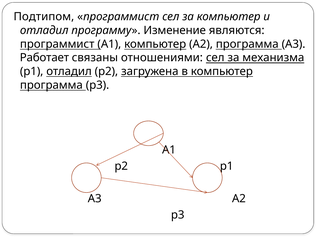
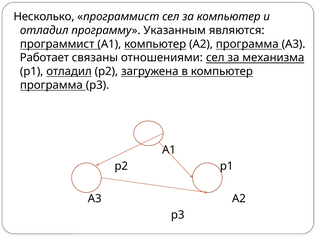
Подтипом: Подтипом -> Несколько (44, 17)
Изменение: Изменение -> Указанным (175, 30)
